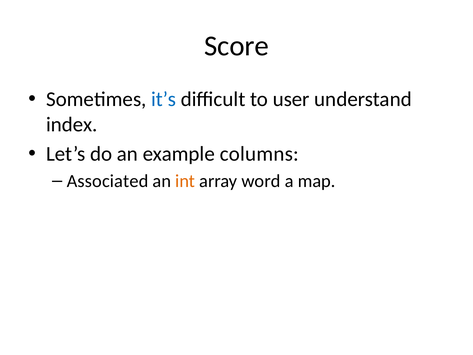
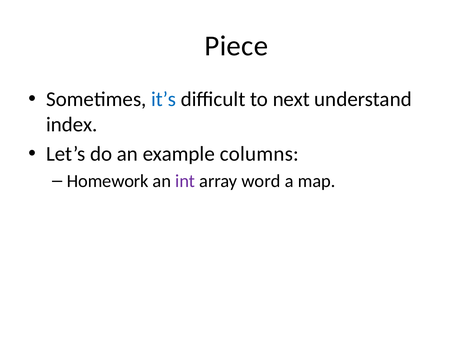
Score: Score -> Piece (236, 46)
user: user -> next (291, 99)
Associated: Associated -> Homework (108, 181)
int colour: orange -> purple (185, 181)
